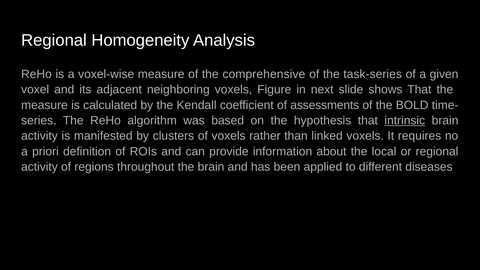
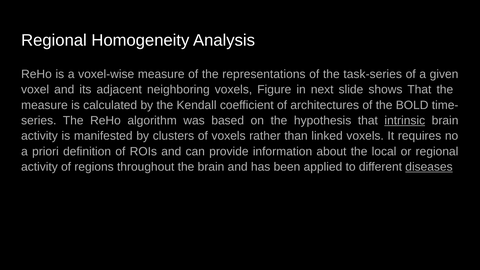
comprehensive: comprehensive -> representations (264, 74)
assessments: assessments -> architectures (325, 105)
diseases underline: none -> present (429, 167)
